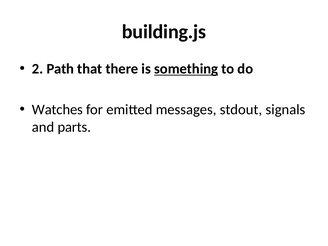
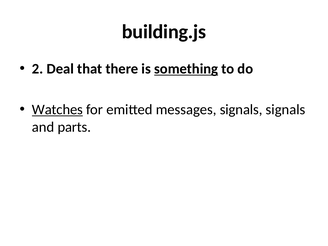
Path: Path -> Deal (60, 69)
Watches underline: none -> present (57, 110)
messages stdout: stdout -> signals (241, 110)
